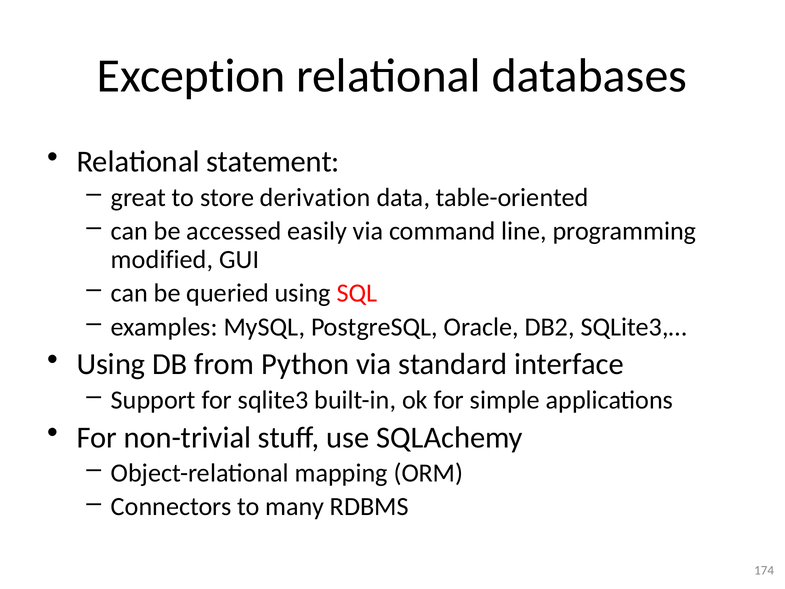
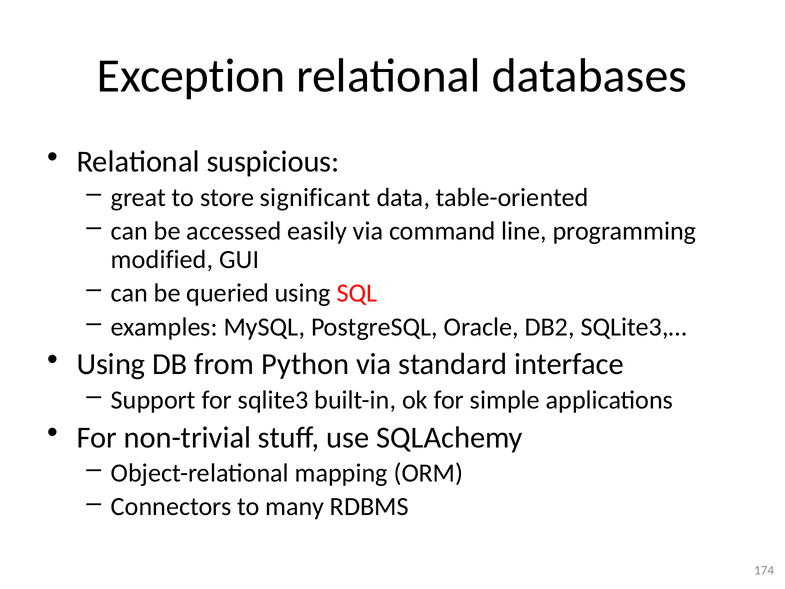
statement: statement -> suspicious (273, 162)
derivation: derivation -> significant (315, 197)
